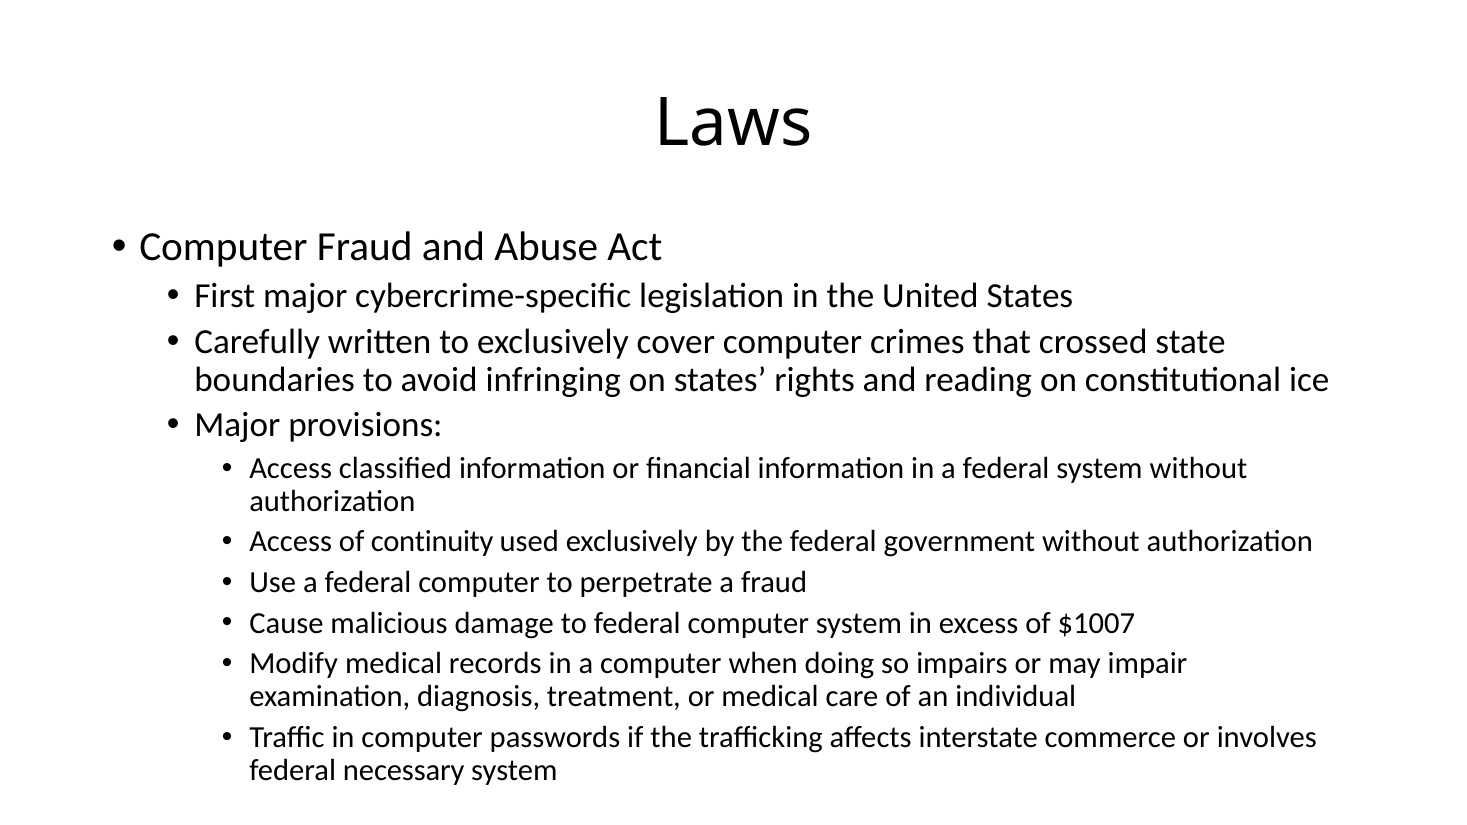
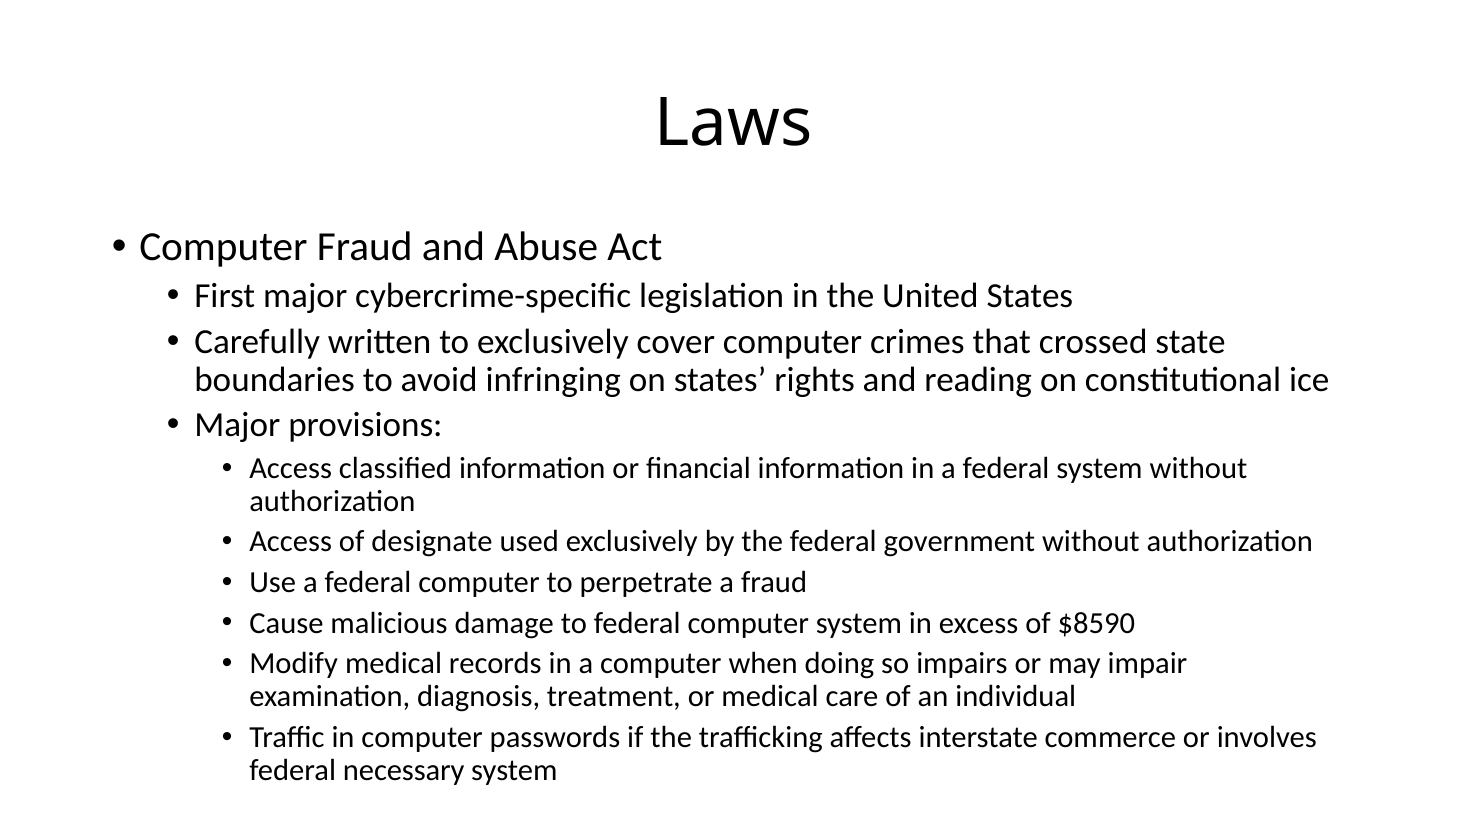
continuity: continuity -> designate (432, 542)
$1007: $1007 -> $8590 (1096, 623)
